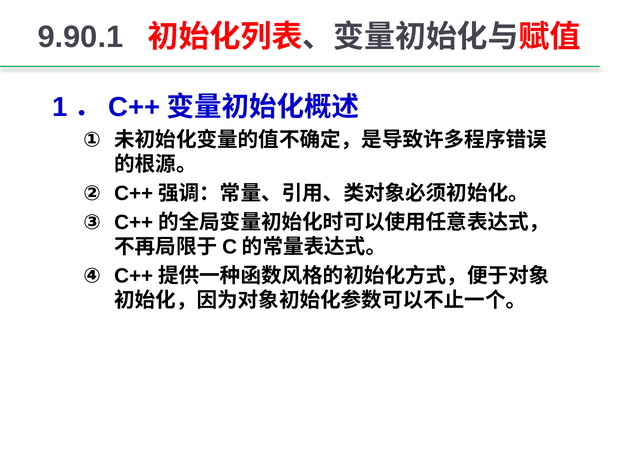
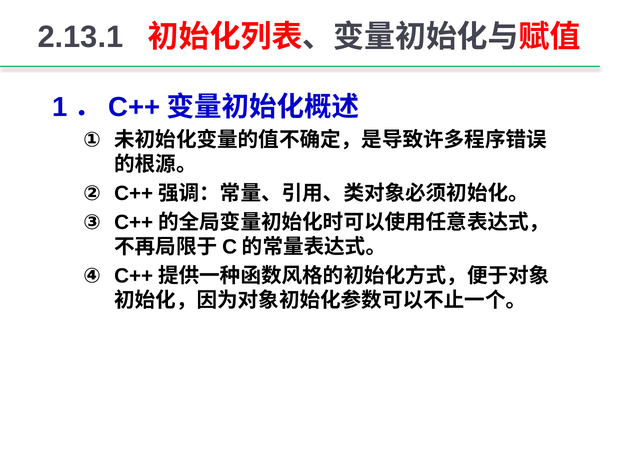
9.90.1: 9.90.1 -> 2.13.1 (80, 37)
